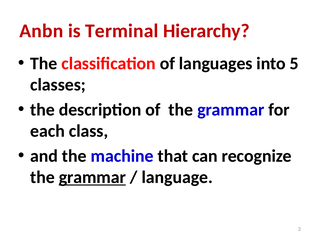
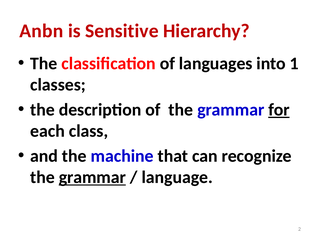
Terminal: Terminal -> Sensitive (122, 31)
5: 5 -> 1 (294, 64)
for underline: none -> present (279, 110)
